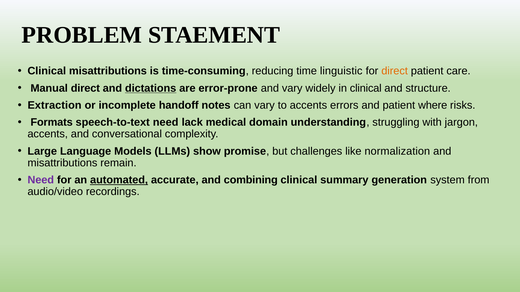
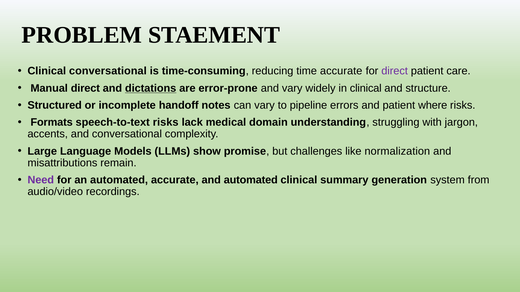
Clinical misattributions: misattributions -> conversational (108, 71)
time linguistic: linguistic -> accurate (341, 71)
direct colour: orange -> purple (395, 71)
Extraction: Extraction -> Structured (55, 105)
to accents: accents -> pipeline (308, 105)
speech-to-text need: need -> risks (166, 123)
automated underline: present -> none (119, 180)
and combining: combining -> automated (251, 180)
